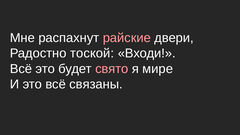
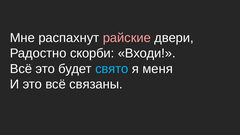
тоской: тоской -> скорби (92, 53)
свято colour: pink -> light blue (112, 69)
мире: мире -> меня (158, 69)
